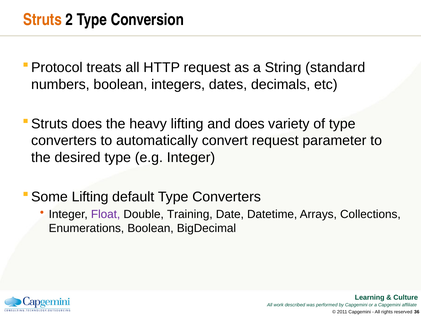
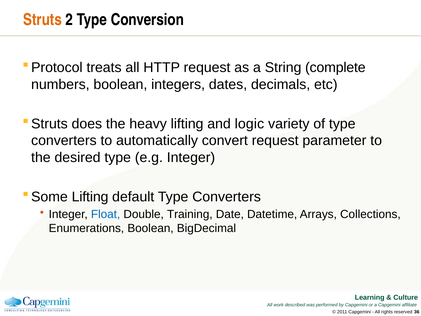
standard: standard -> complete (335, 68)
and does: does -> logic (249, 124)
Float colour: purple -> blue (106, 214)
